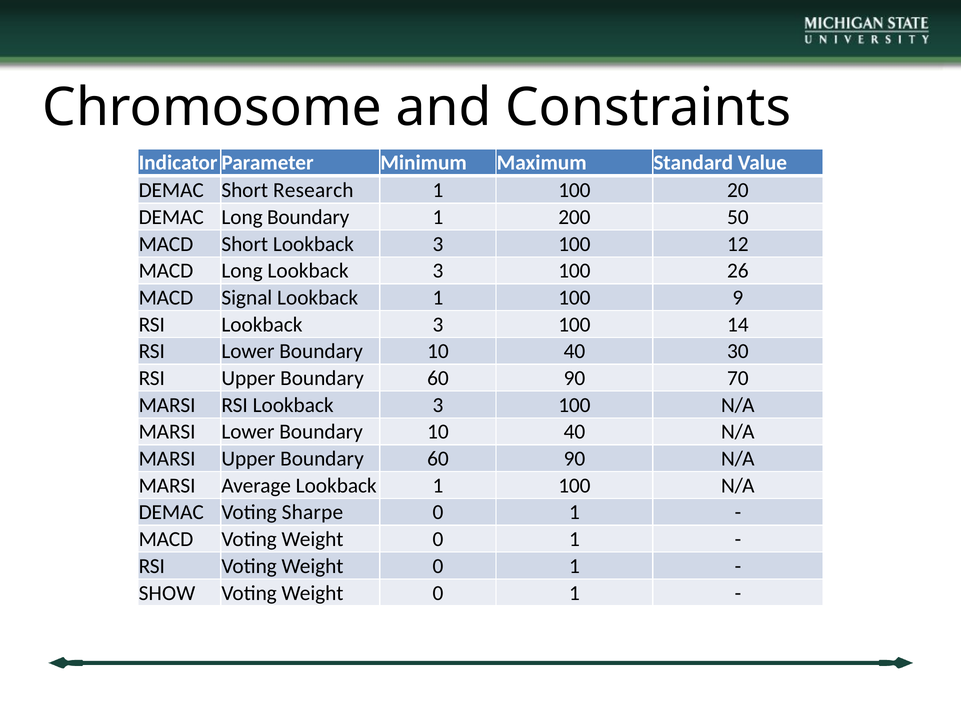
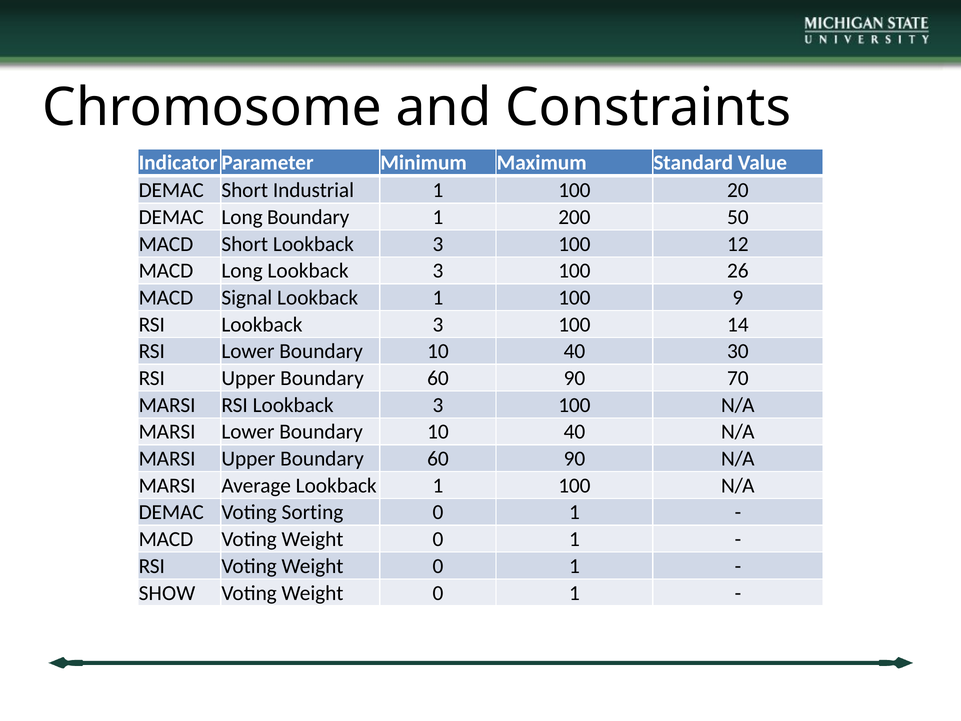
Research: Research -> Industrial (313, 190)
Sharpe: Sharpe -> Sorting (312, 512)
